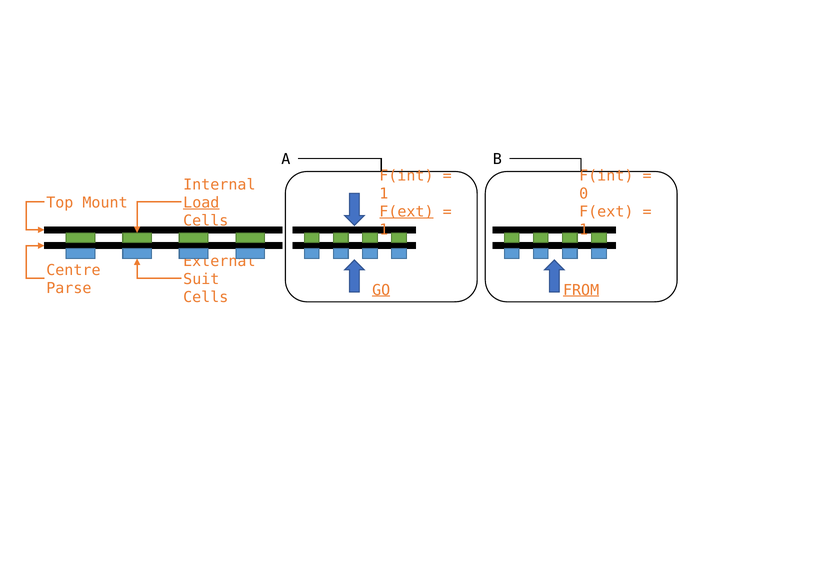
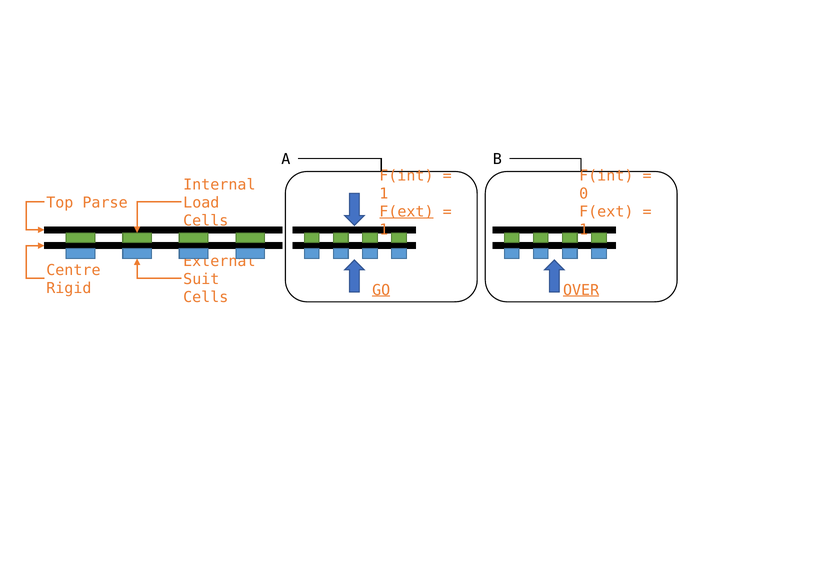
Mount: Mount -> Parse (105, 202)
Load underline: present -> none (201, 202)
Parse: Parse -> Rigid (69, 288)
FROM: FROM -> OVER (581, 290)
